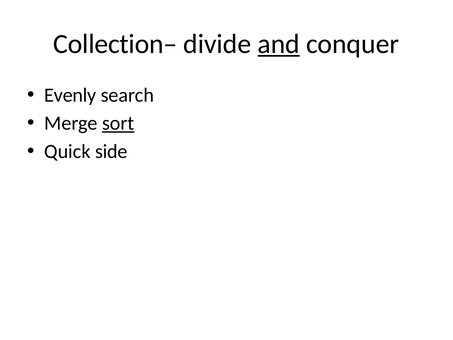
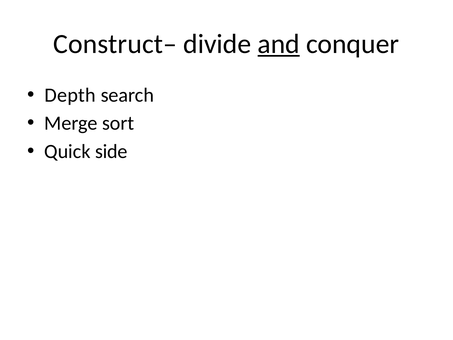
Collection–: Collection– -> Construct– (115, 44)
Evenly: Evenly -> Depth (70, 95)
sort underline: present -> none (118, 123)
